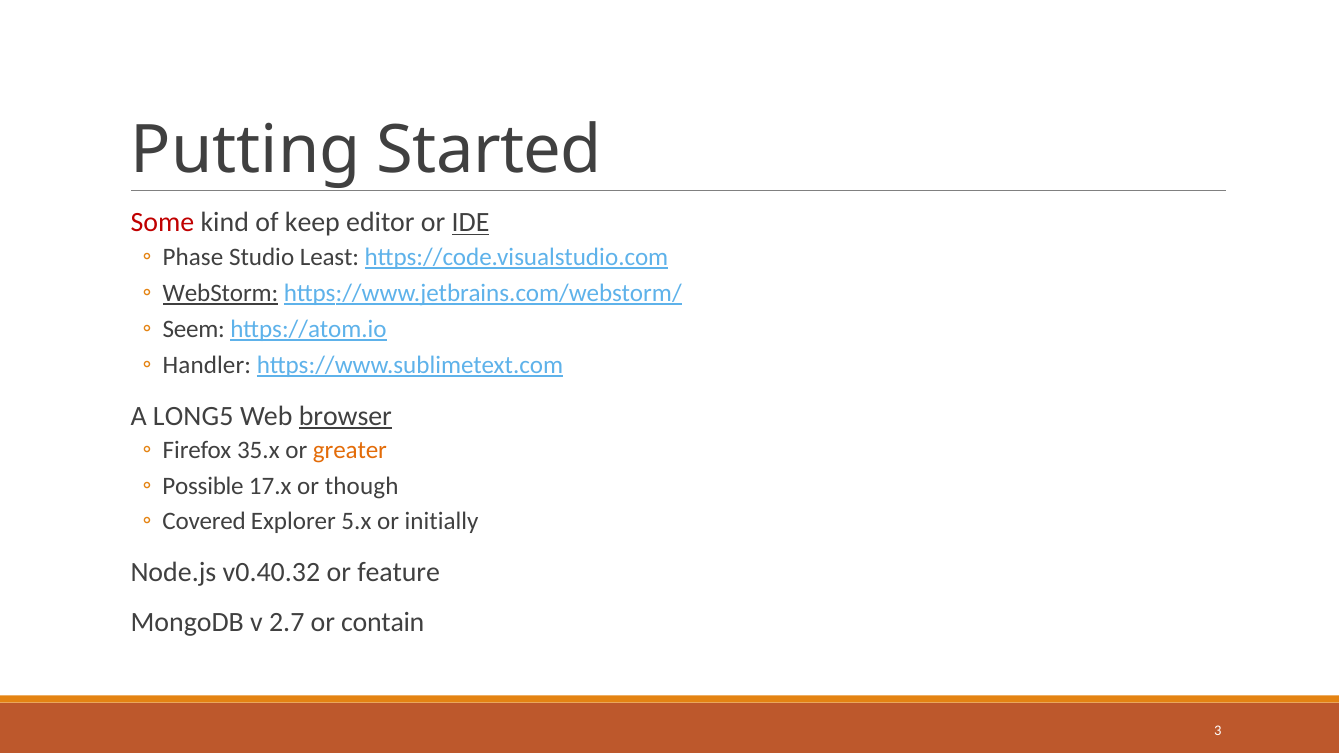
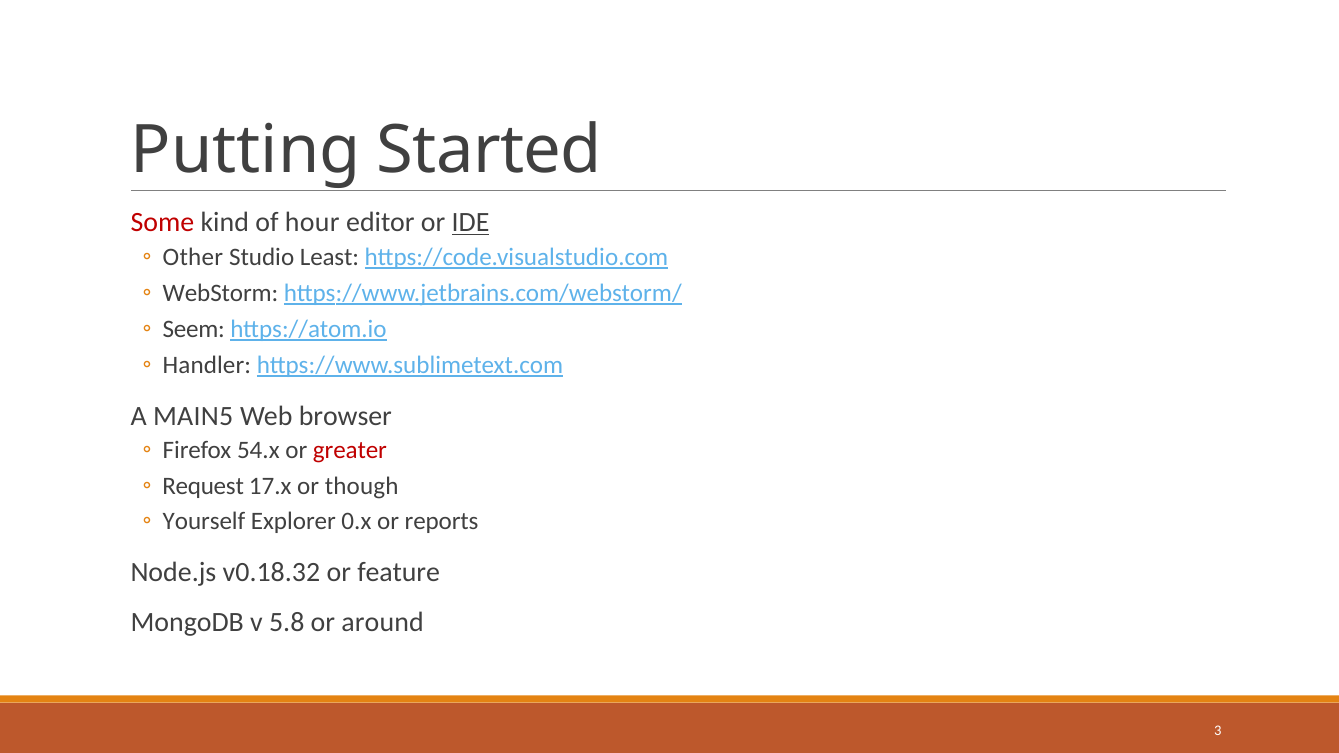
keep: keep -> hour (312, 223)
Phase: Phase -> Other (193, 257)
WebStorm underline: present -> none (220, 293)
LONG5: LONG5 -> MAIN5 (193, 416)
browser underline: present -> none (345, 416)
35.x: 35.x -> 54.x (258, 450)
greater colour: orange -> red (350, 450)
Possible: Possible -> Request (203, 486)
Covered: Covered -> Yourself (204, 521)
5.x: 5.x -> 0.x (356, 521)
initially: initially -> reports (442, 521)
v0.40.32: v0.40.32 -> v0.18.32 (271, 572)
2.7: 2.7 -> 5.8 (287, 622)
contain: contain -> around (383, 622)
